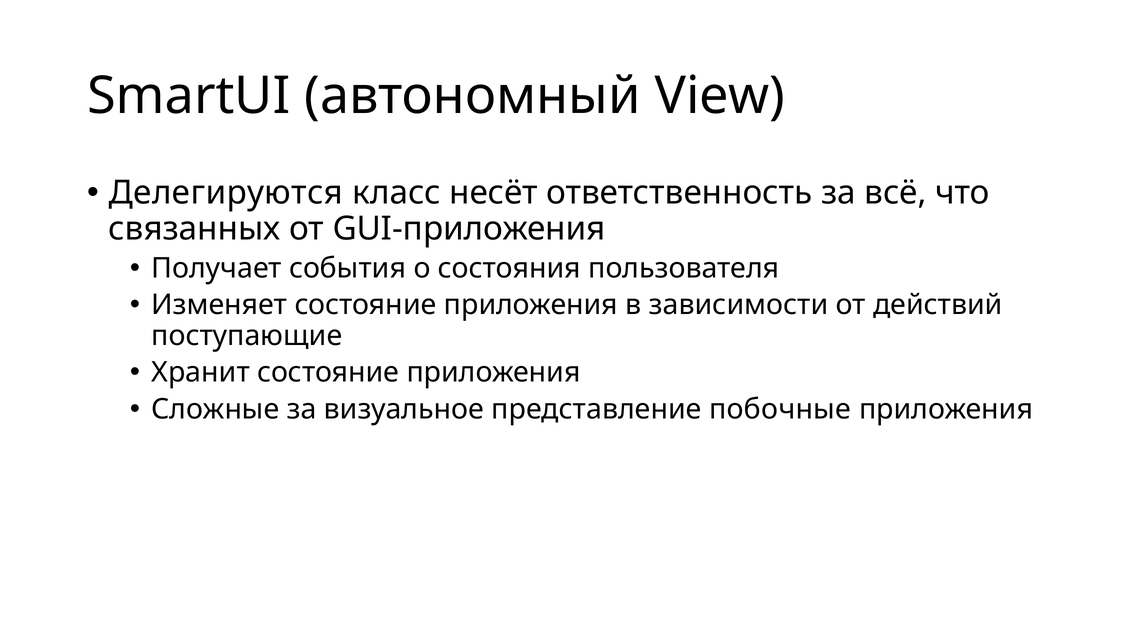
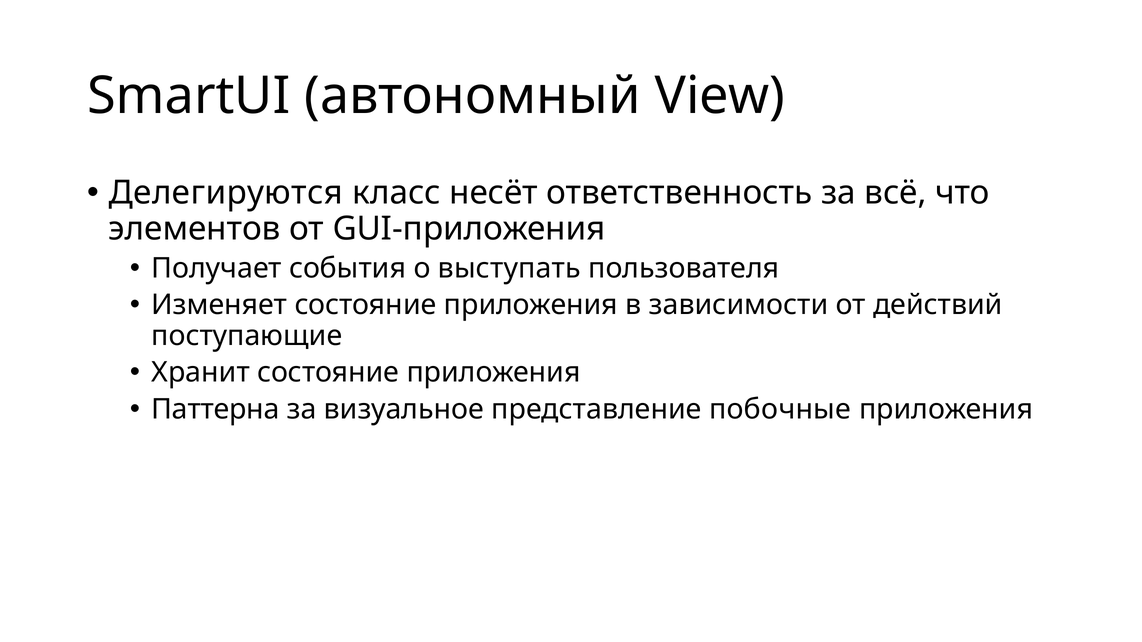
связанных: связанных -> элементов (195, 229)
состояния: состояния -> выступать (509, 268)
Сложные: Сложные -> Паттерна (215, 410)
